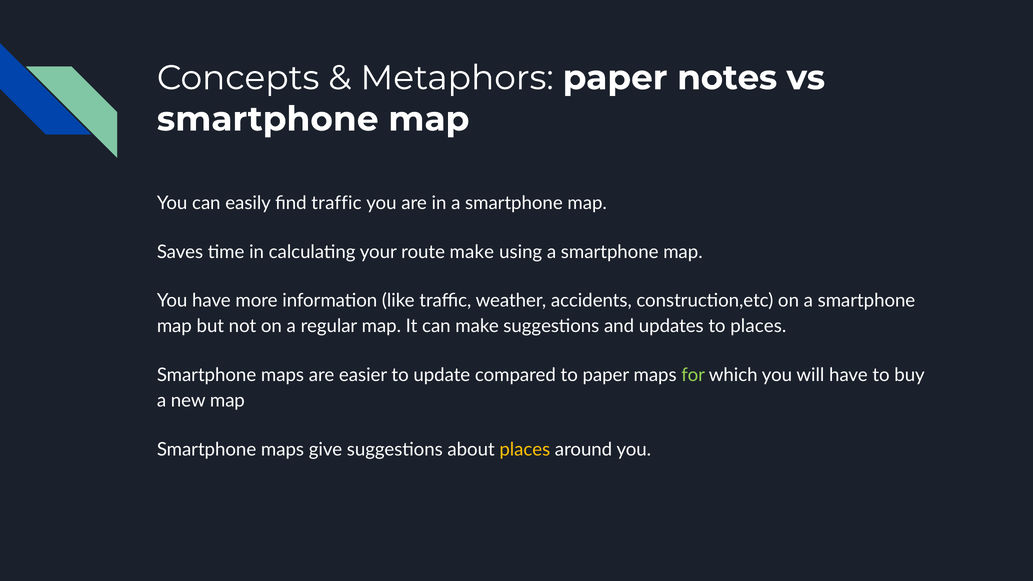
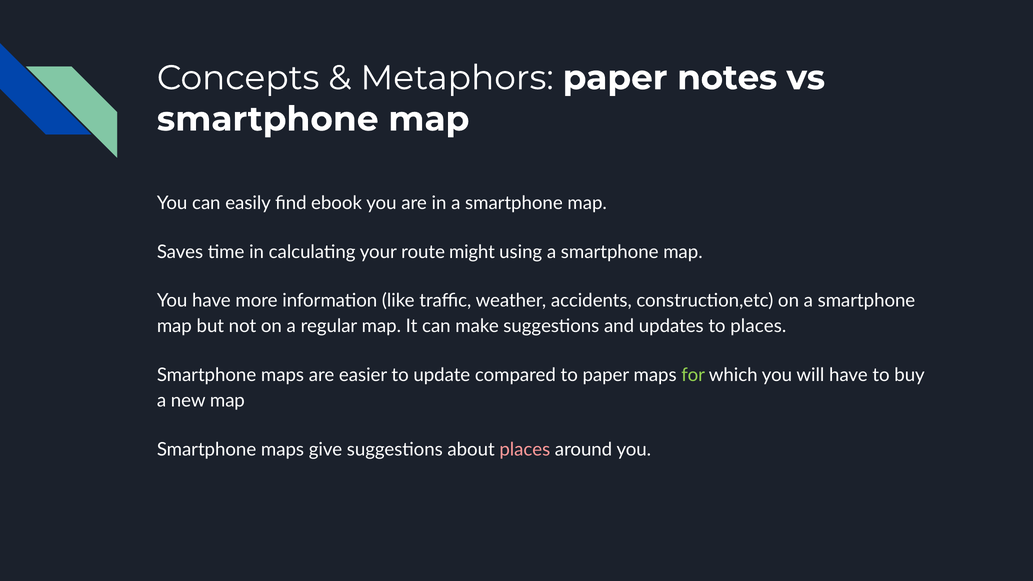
find traffic: traffic -> ebook (337, 203)
route make: make -> might (472, 252)
places colour: yellow -> pink (525, 449)
